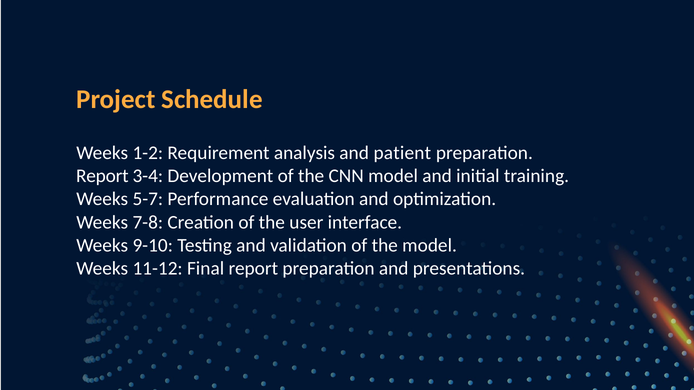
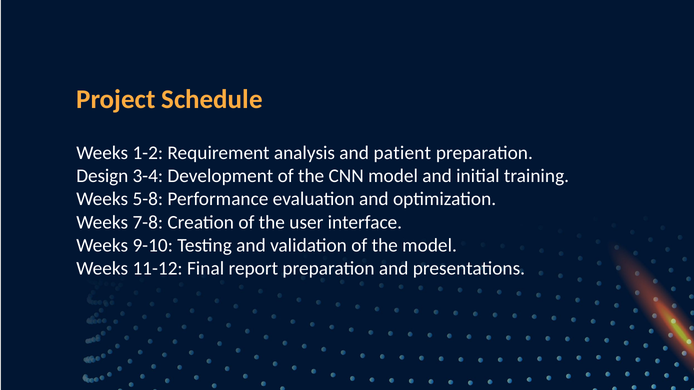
Report: Report -> Design (102, 176)
5-7: 5-7 -> 5-8 (148, 199)
